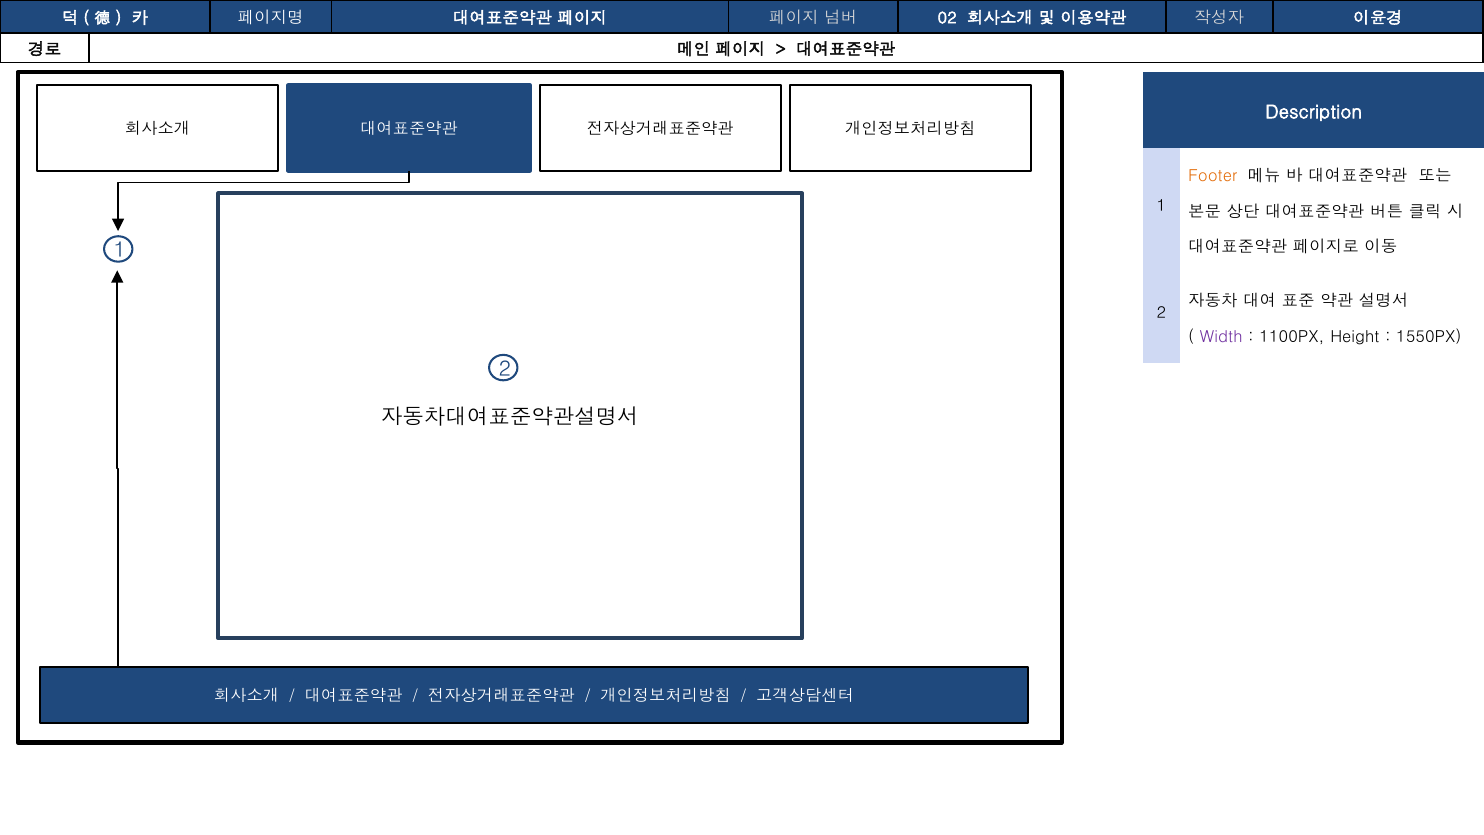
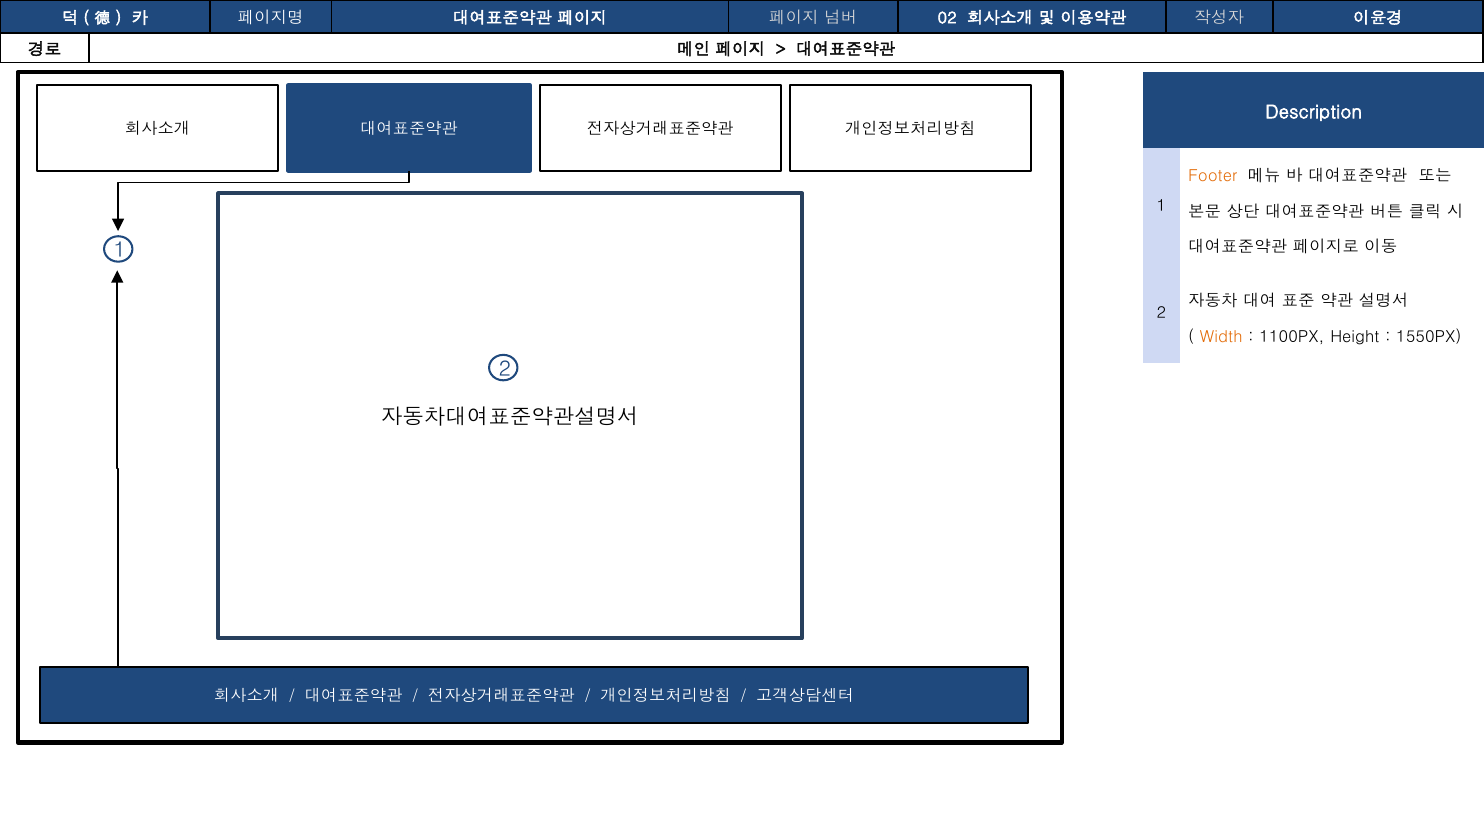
Width colour: purple -> orange (1221, 337)
